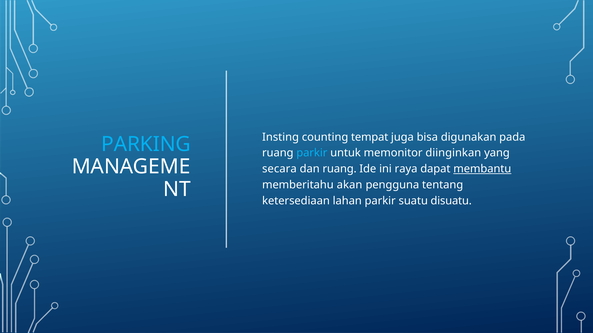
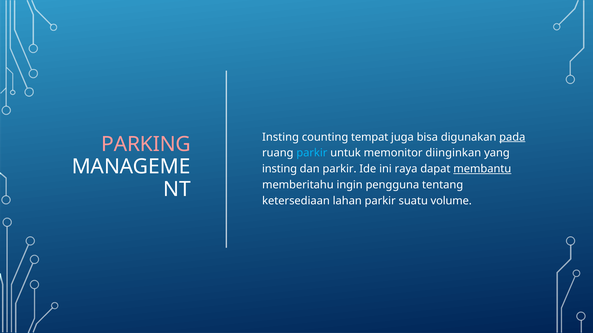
pada underline: none -> present (512, 137)
PARKING colour: light blue -> pink (146, 144)
secara: secara -> insting (280, 169)
dan ruang: ruang -> parkir (340, 169)
akan: akan -> ingin (350, 185)
disuatu: disuatu -> volume (451, 201)
